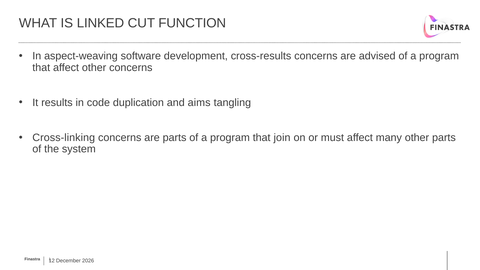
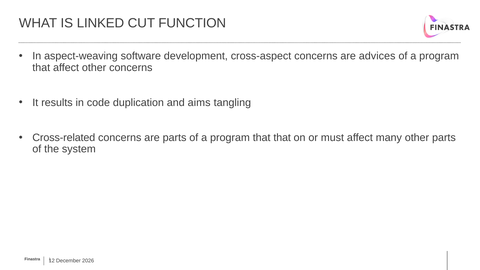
cross-results: cross-results -> cross-aspect (261, 56)
advised: advised -> advices (377, 56)
Cross-linking: Cross-linking -> Cross-related (64, 138)
that join: join -> that (282, 138)
